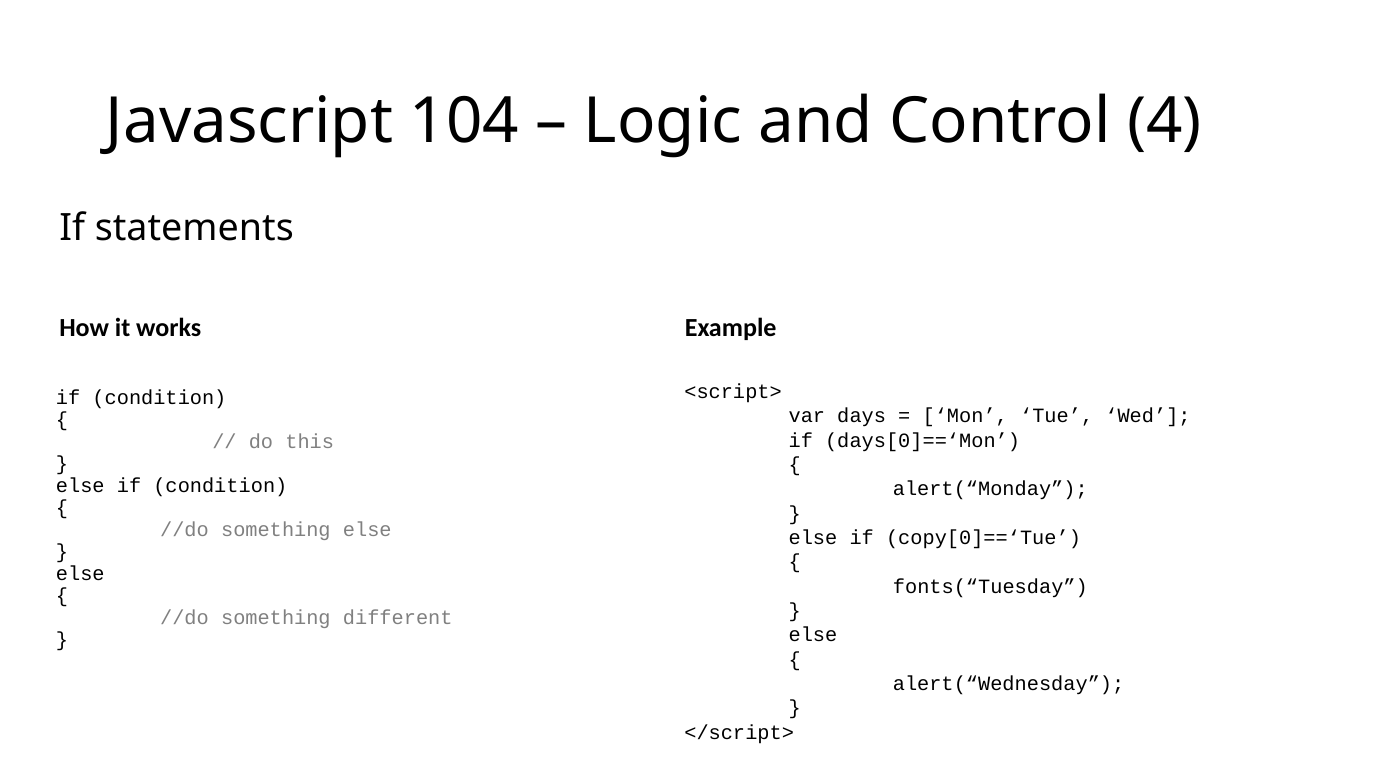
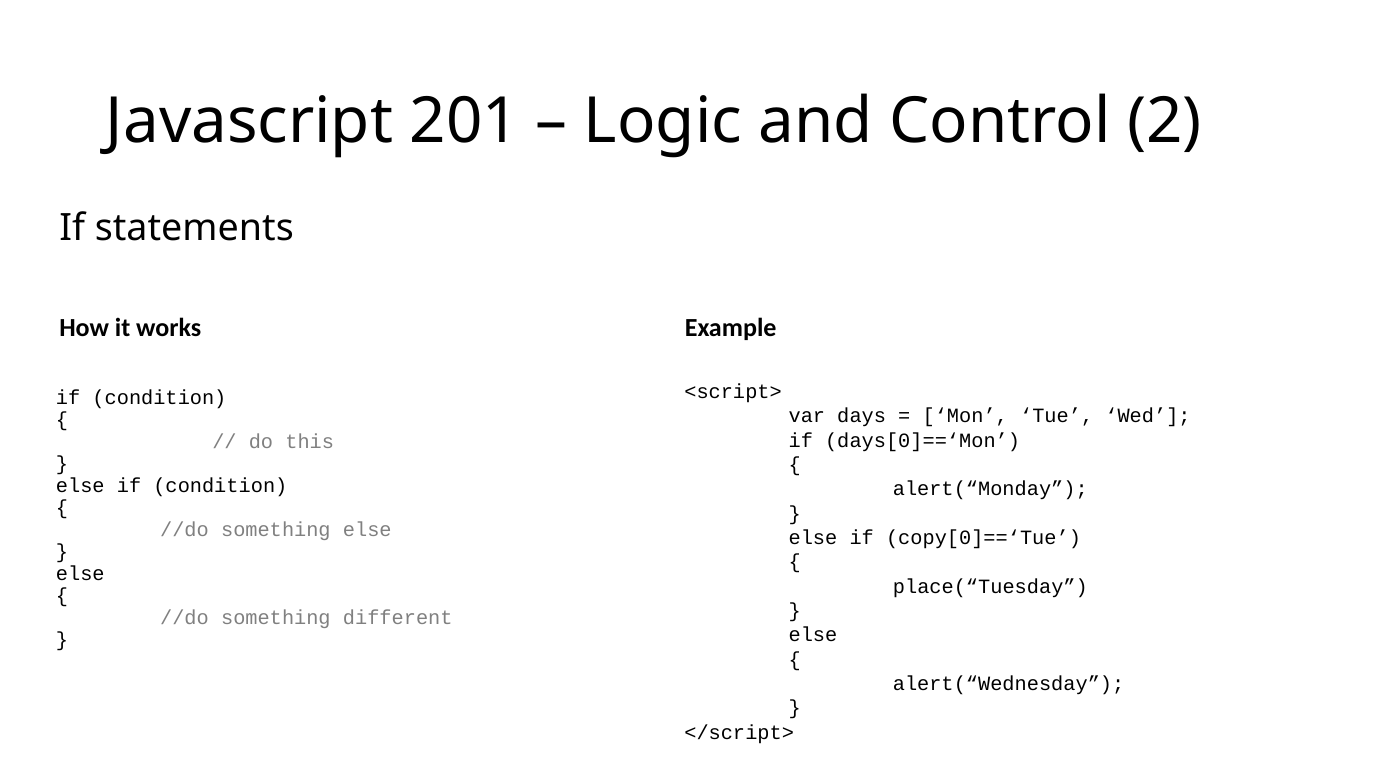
104: 104 -> 201 (464, 122)
4: 4 -> 2 (1164, 122)
fonts(“Tuesday: fonts(“Tuesday -> place(“Tuesday (990, 586)
